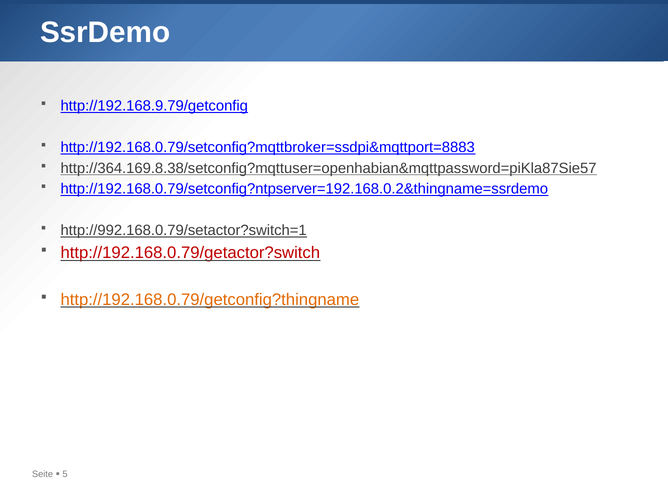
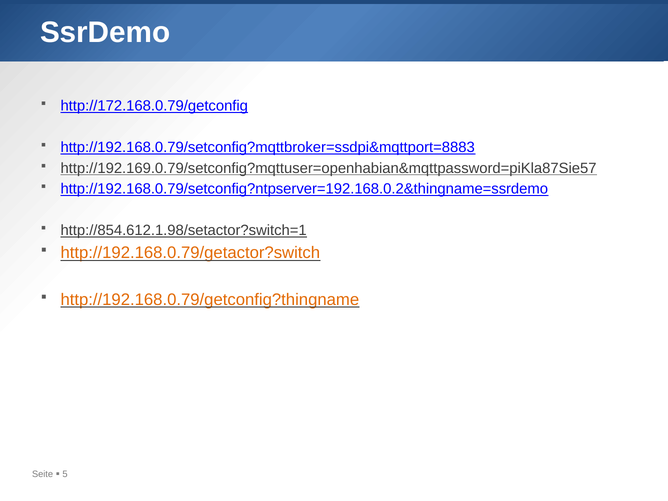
http://192.168.9.79/getconfig: http://192.168.9.79/getconfig -> http://172.168.0.79/getconfig (154, 106)
http://364.169.8.38/setconfig?mqttuser=openhabian&mqttpassword=piKla87Sie57: http://364.169.8.38/setconfig?mqttuser=openhabian&mqttpassword=piKla87Sie57 -> http://192.169.0.79/setconfig?mqttuser=openhabian&mqttpassword=piKla87Sie57 (329, 168)
http://992.168.0.79/setactor?switch=1: http://992.168.0.79/setactor?switch=1 -> http://854.612.1.98/setactor?switch=1 (184, 231)
http://192.168.0.79/getactor?switch colour: red -> orange (190, 253)
